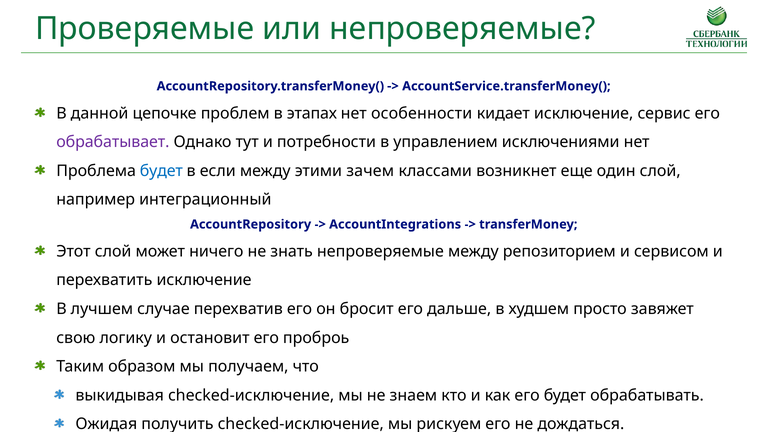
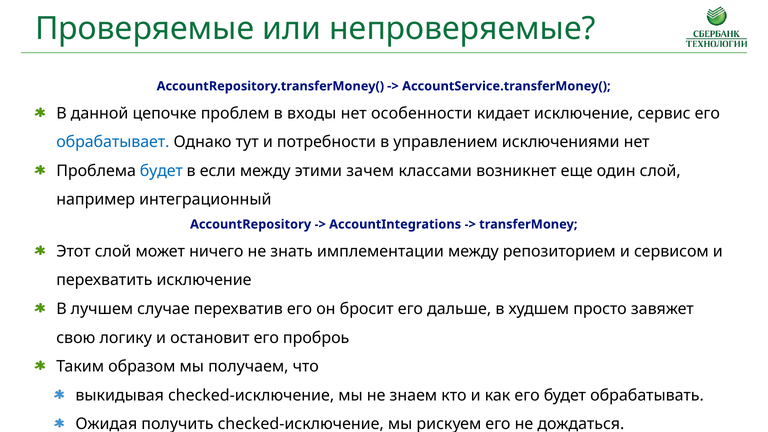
этапах: этапах -> входы (312, 113)
обрабатывает colour: purple -> blue (113, 142)
знать непроверяемые: непроверяемые -> имплементации (380, 251)
